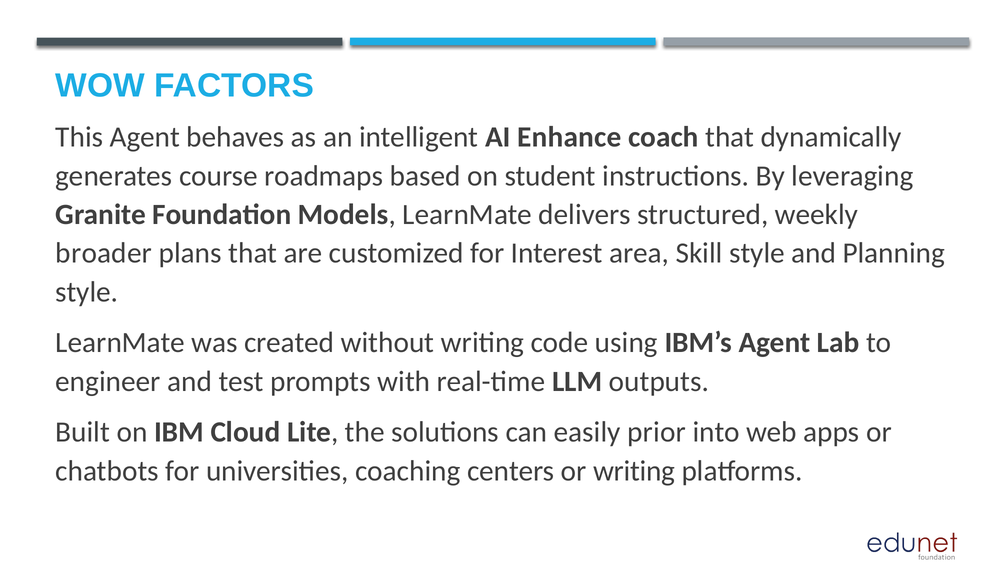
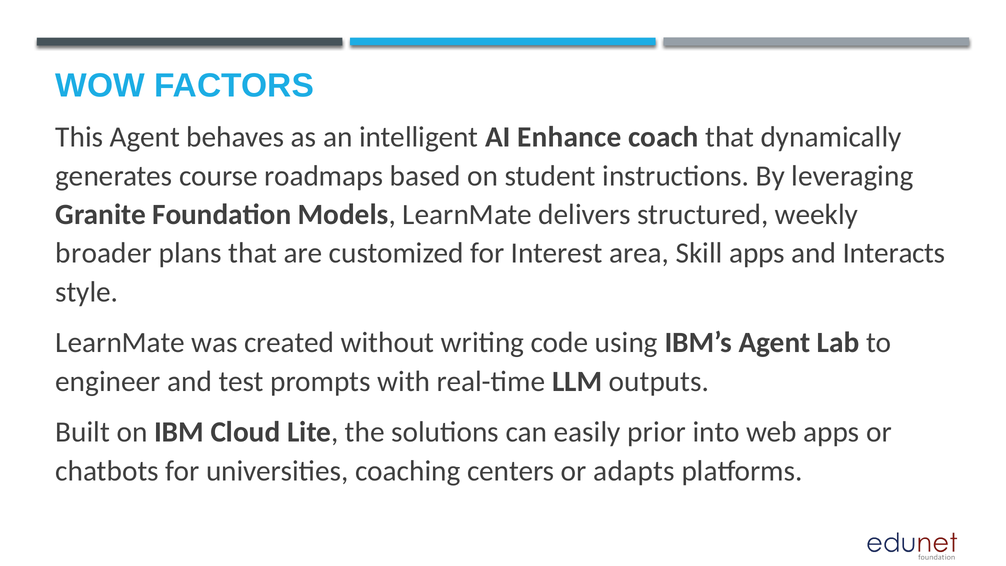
Skill style: style -> apps (757, 253)
Planning: Planning -> Interacts (894, 253)
or writing: writing -> adapts (634, 471)
